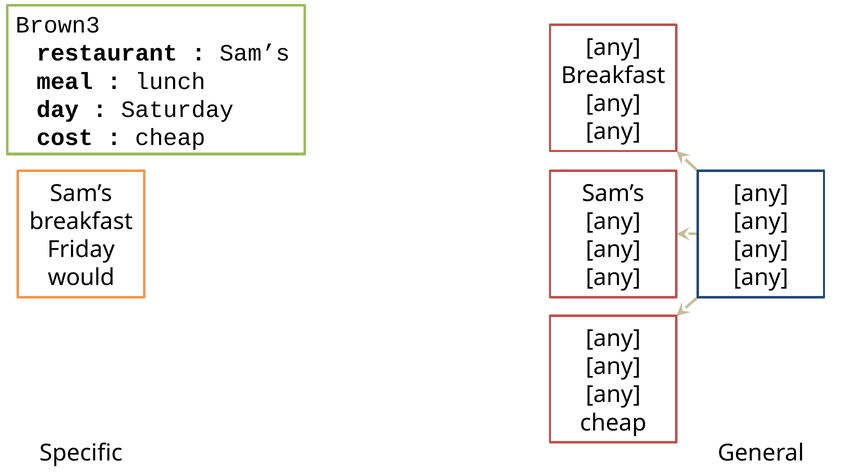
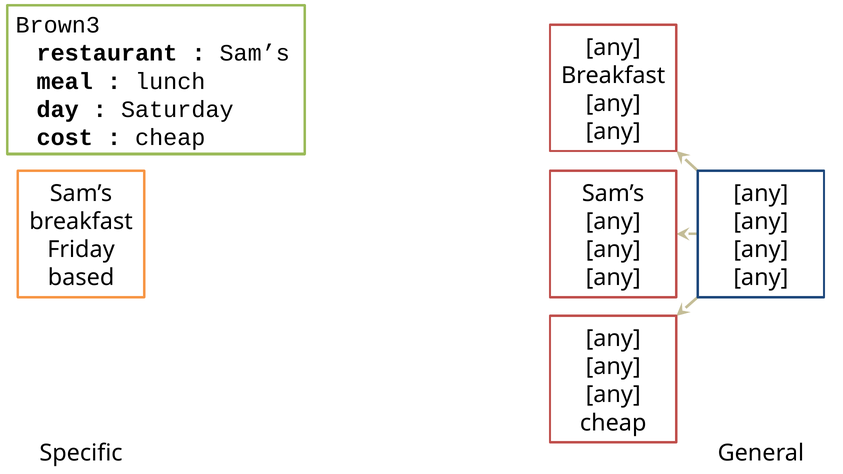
would: would -> based (81, 278)
